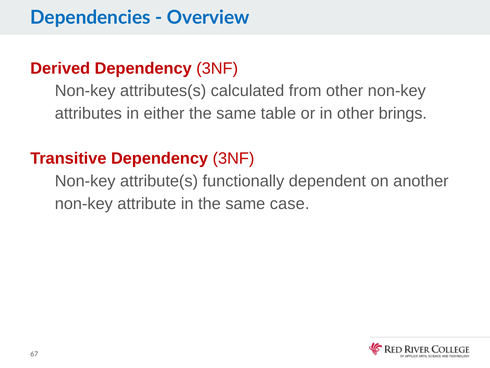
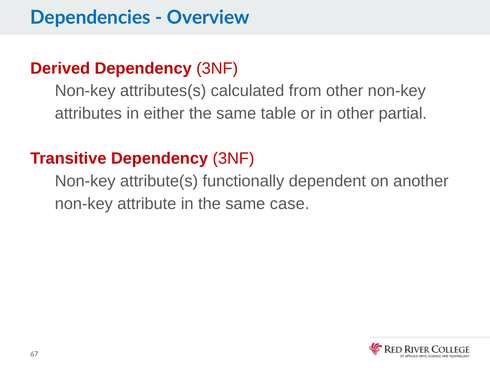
brings: brings -> partial (403, 113)
